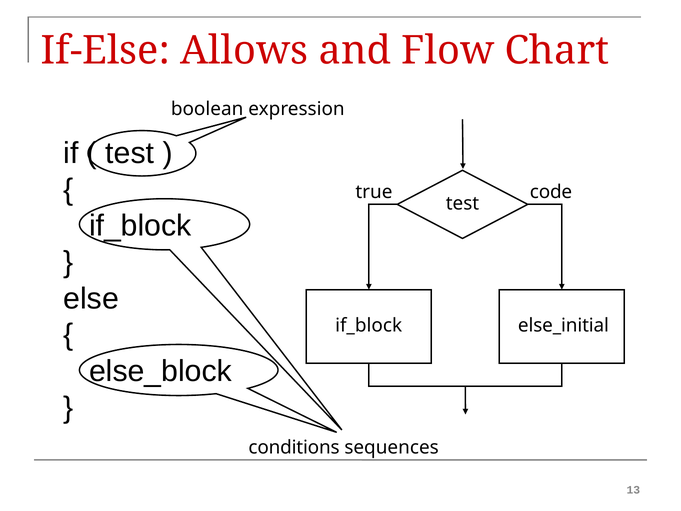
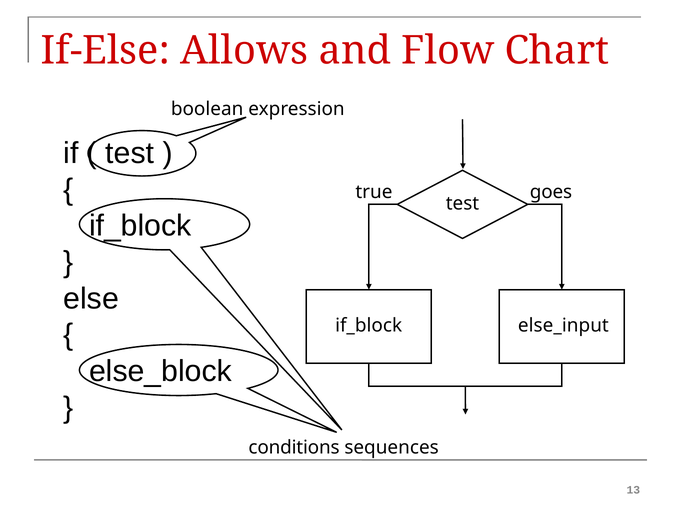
code: code -> goes (551, 192)
else_initial: else_initial -> else_input (563, 325)
